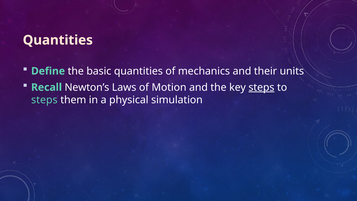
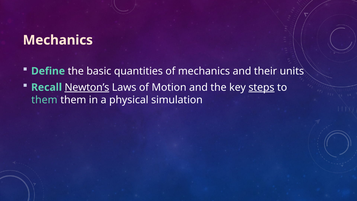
Quantities: Quantities -> Mechanics (58, 40)
Newton’s underline: none -> present (87, 87)
steps: steps -> them (44, 100)
